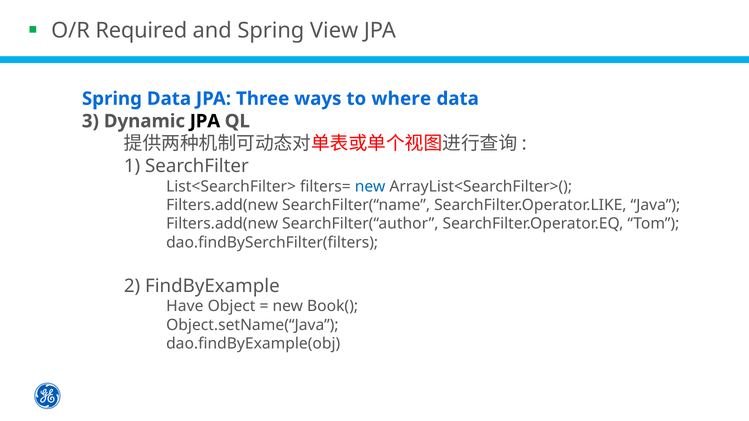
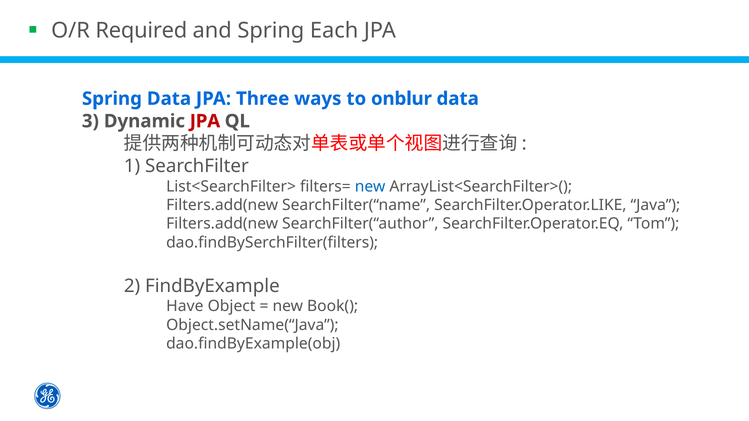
View: View -> Each (334, 31)
where: where -> onblur (401, 99)
JPA colour: black -> red (205, 121)
